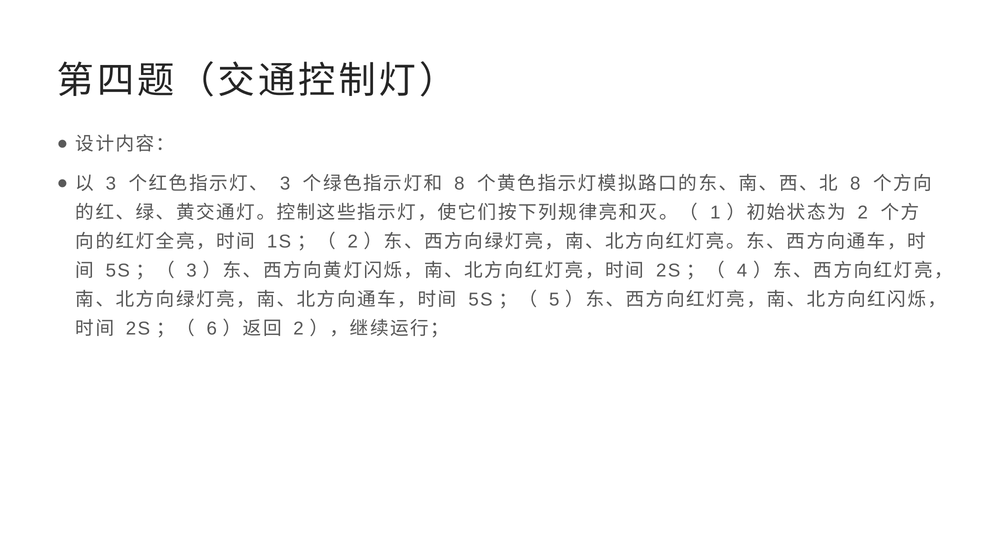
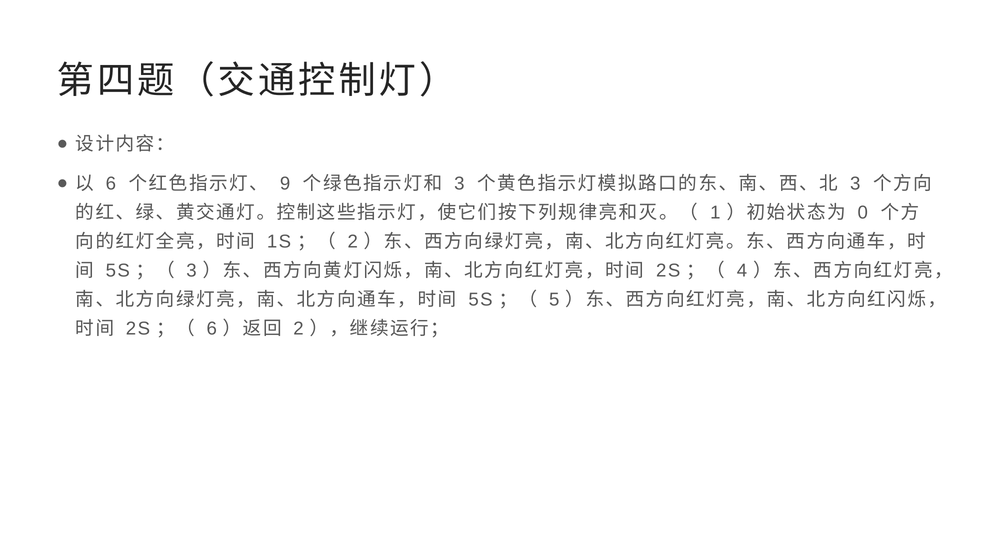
3: 3 -> 6 (111, 184)
3: 3 -> 9 (285, 184)
8: 8 -> 3 (459, 184)
8: 8 -> 3 (855, 184)
2: 2 -> 0 (863, 213)
